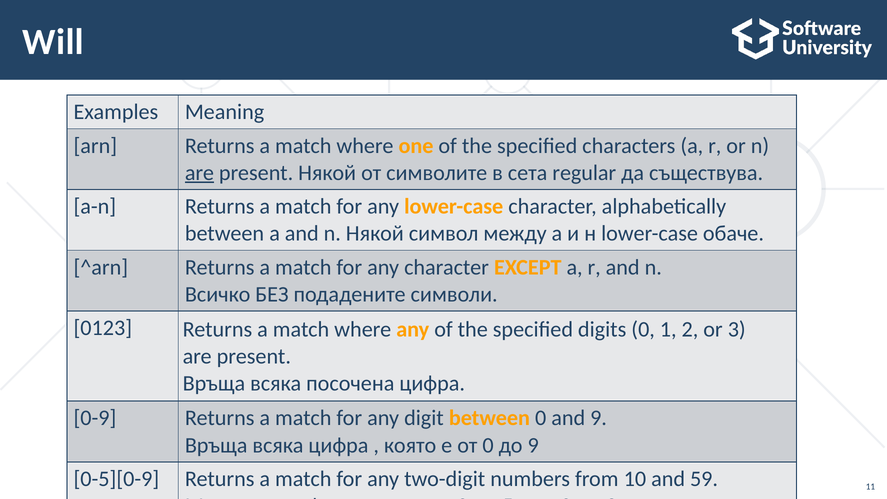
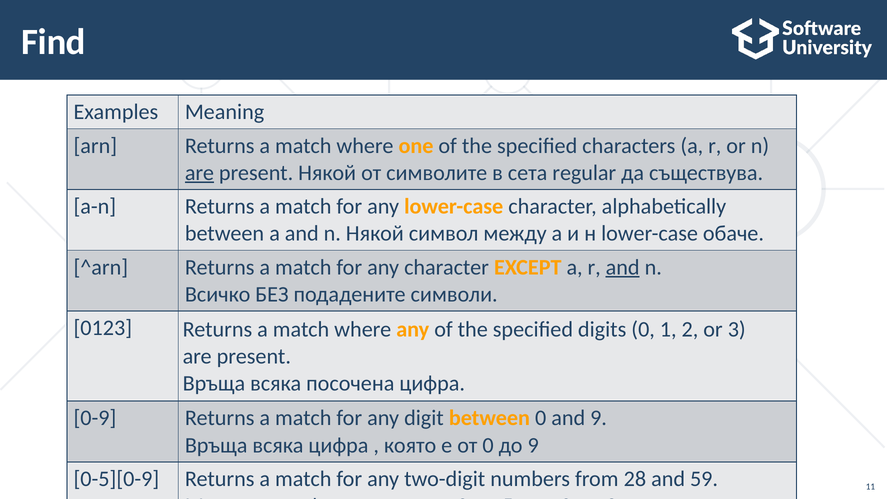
Will: Will -> Find (54, 42)
and underline: none -> present (623, 267)
10: 10 -> 28 (635, 479)
